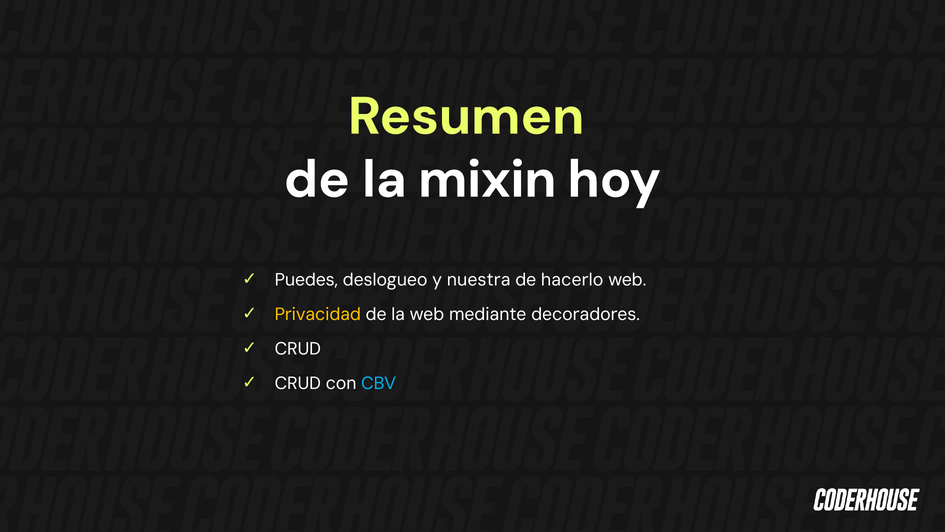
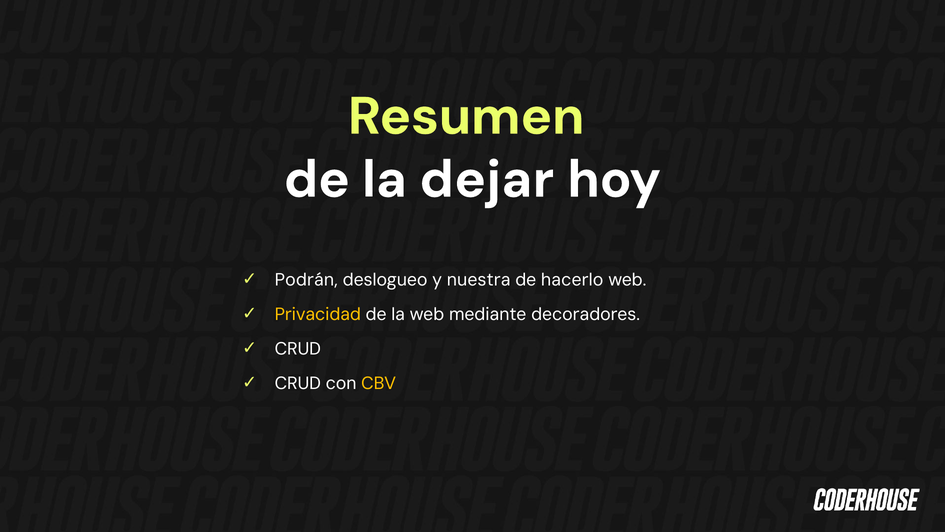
mixin: mixin -> dejar (487, 179)
Puedes: Puedes -> Podrán (306, 280)
CBV colour: light blue -> yellow (379, 383)
